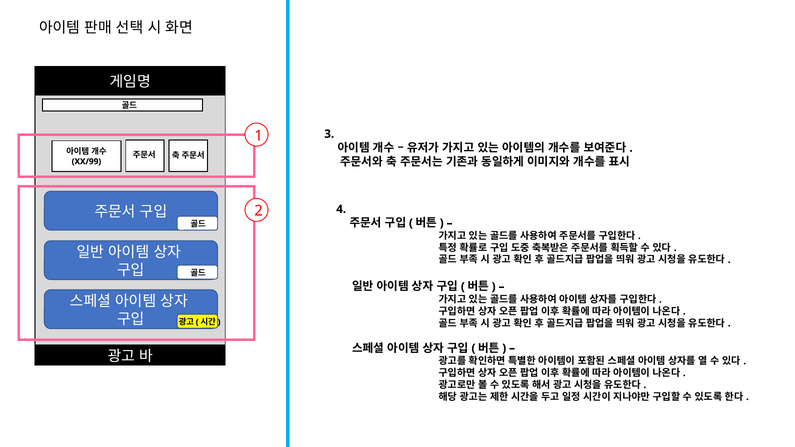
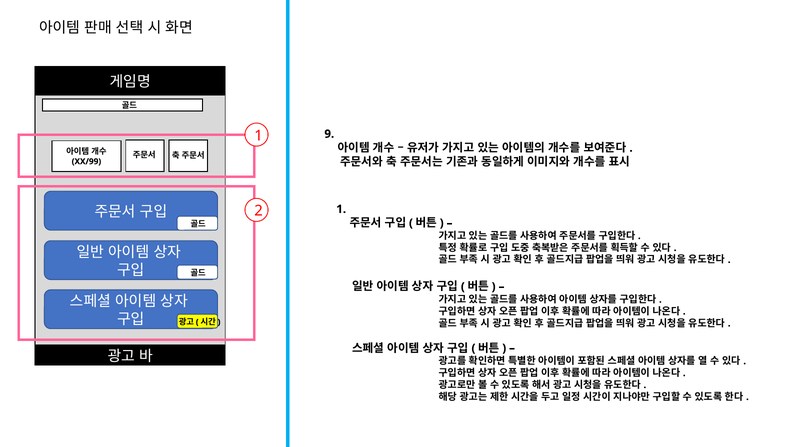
3: 3 -> 9 (329, 134)
2 4: 4 -> 1 (341, 209)
